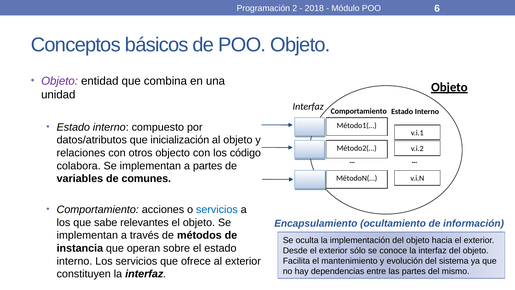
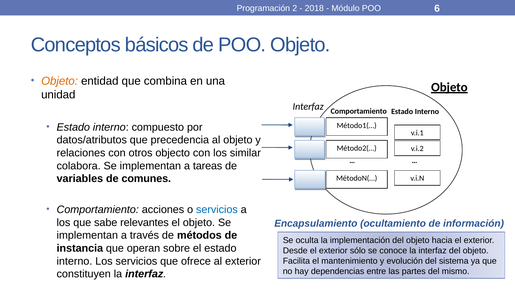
Objeto colour: purple -> orange (60, 81)
inicialización: inicialización -> precedencia (180, 140)
código: código -> similar (245, 153)
a partes: partes -> tareas (208, 166)
